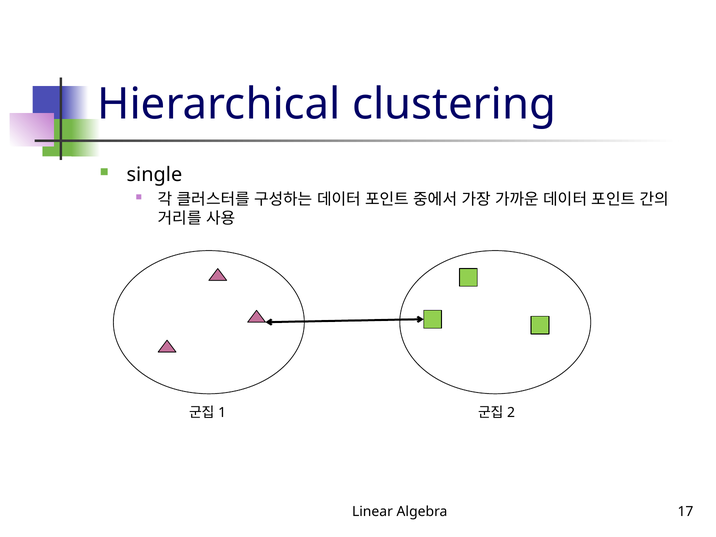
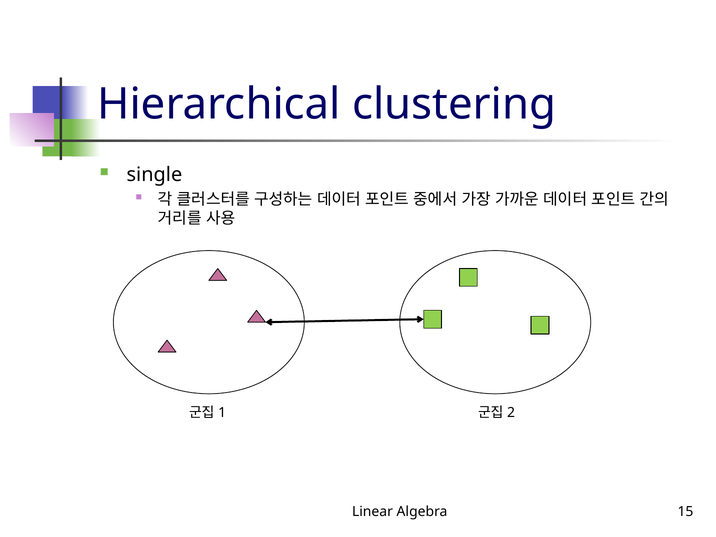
17: 17 -> 15 (686, 511)
